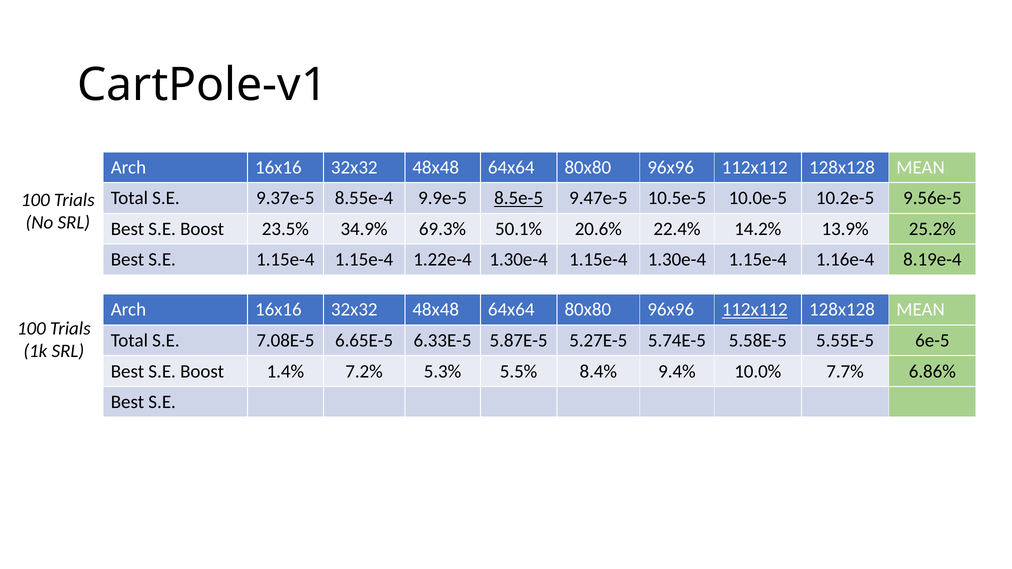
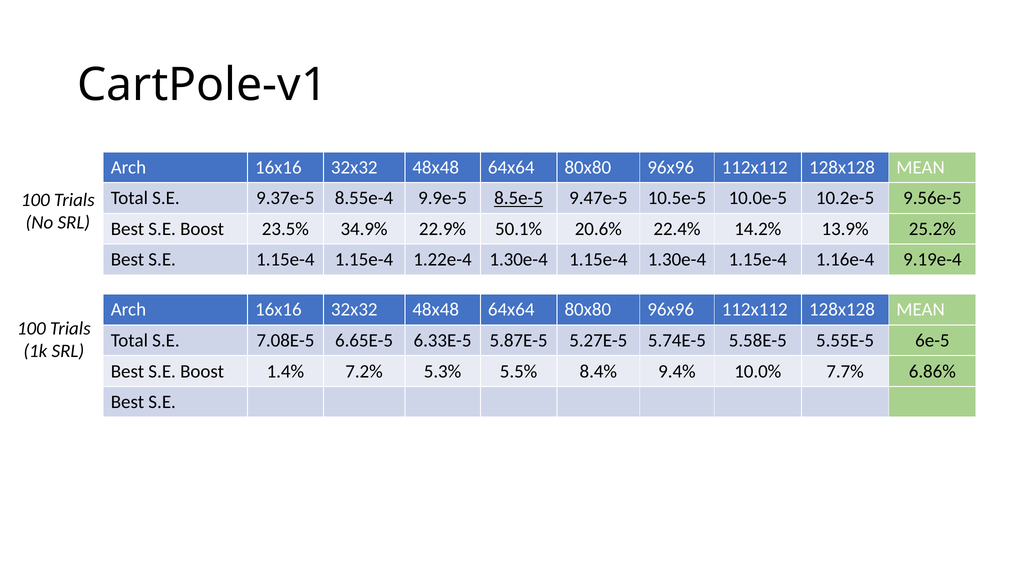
69.3%: 69.3% -> 22.9% (442, 229)
8.19e-4: 8.19e-4 -> 9.19e-4 (932, 260)
112x112 underline: present -> none (755, 310)
